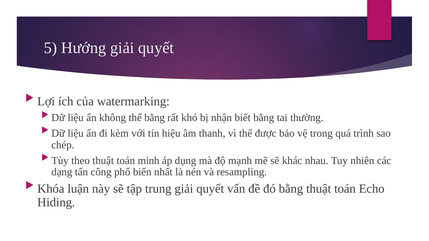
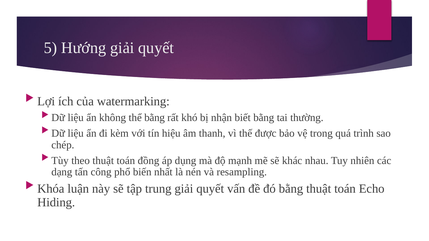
minh: minh -> đồng (149, 161)
